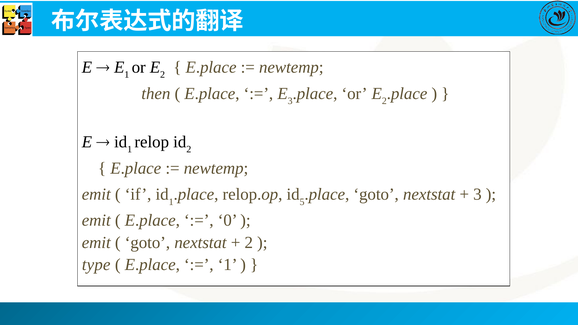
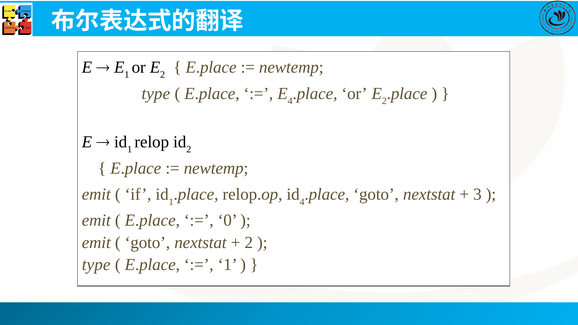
then: then -> type (156, 94)
E 3: 3 -> 4 (290, 101)
5: 5 -> 4 (302, 202)
